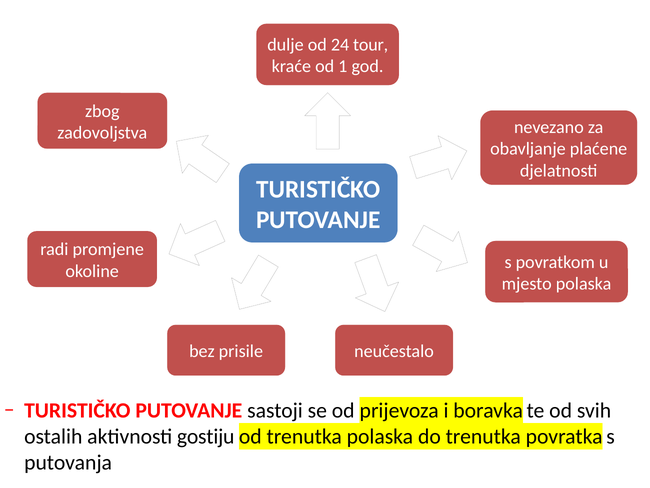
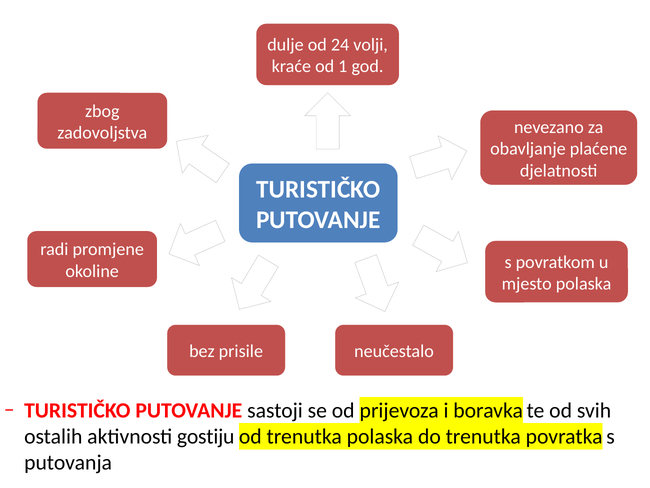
tour: tour -> volji (371, 45)
